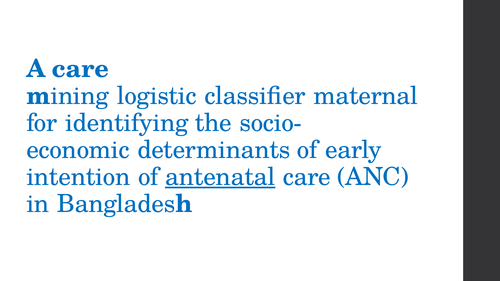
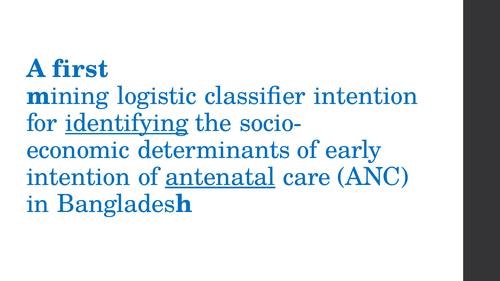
A care: care -> first (80, 69)
classifier maternal: maternal -> intention (366, 96)
identifying underline: none -> present (127, 123)
